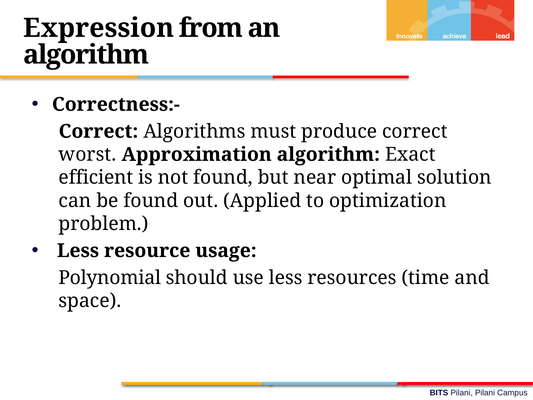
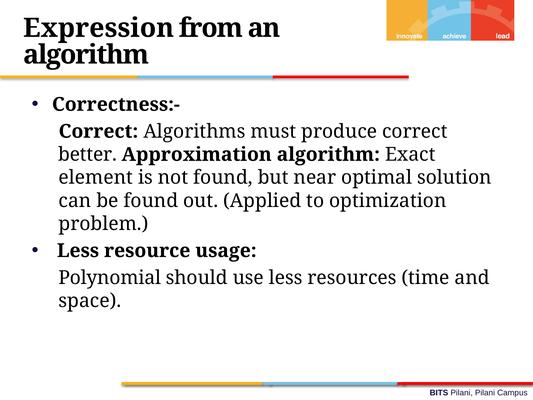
worst: worst -> better (88, 154)
efficient: efficient -> element (96, 177)
